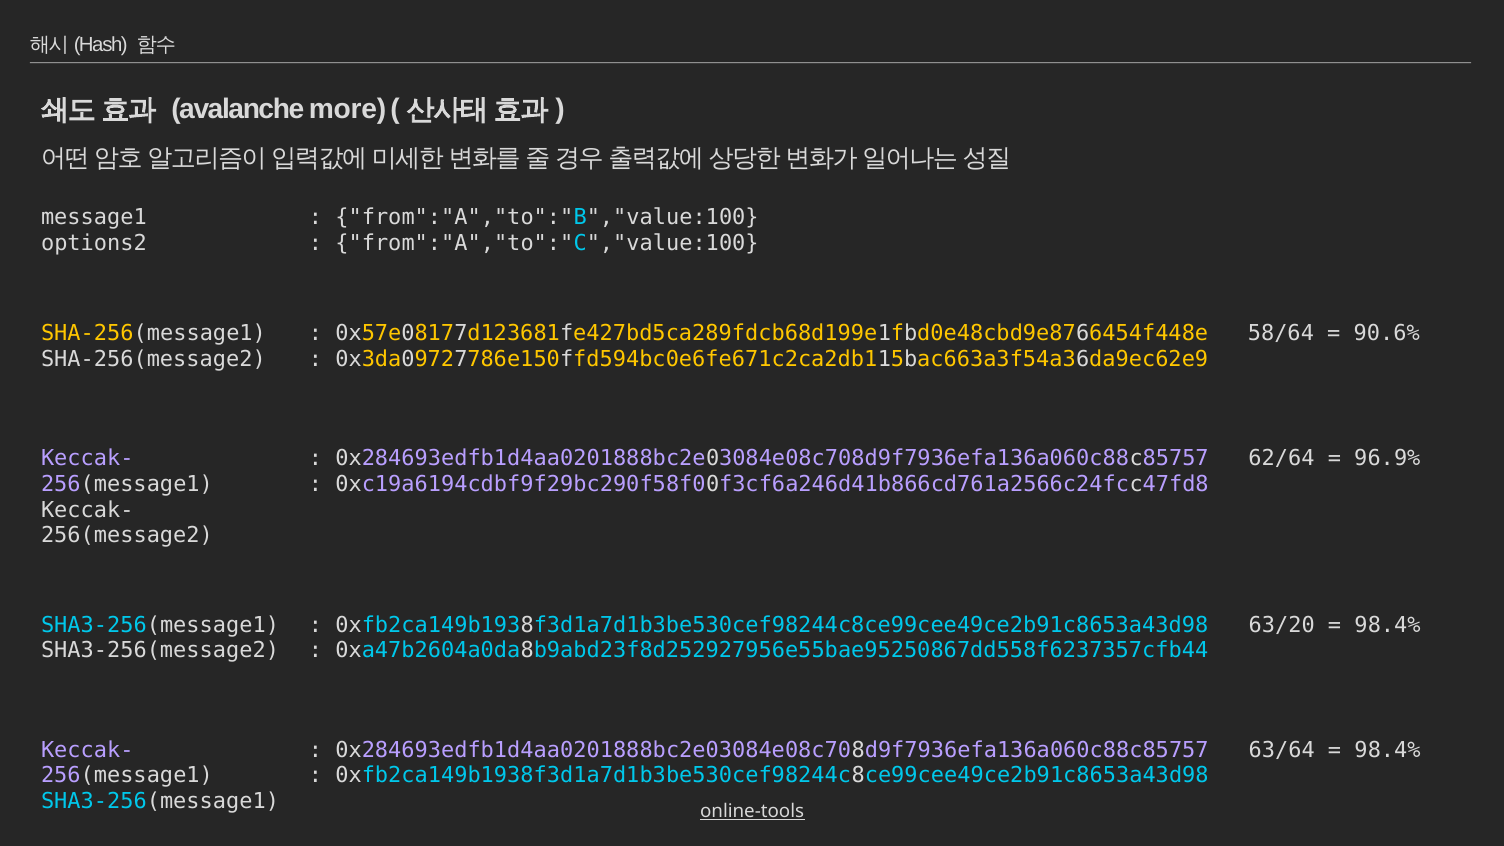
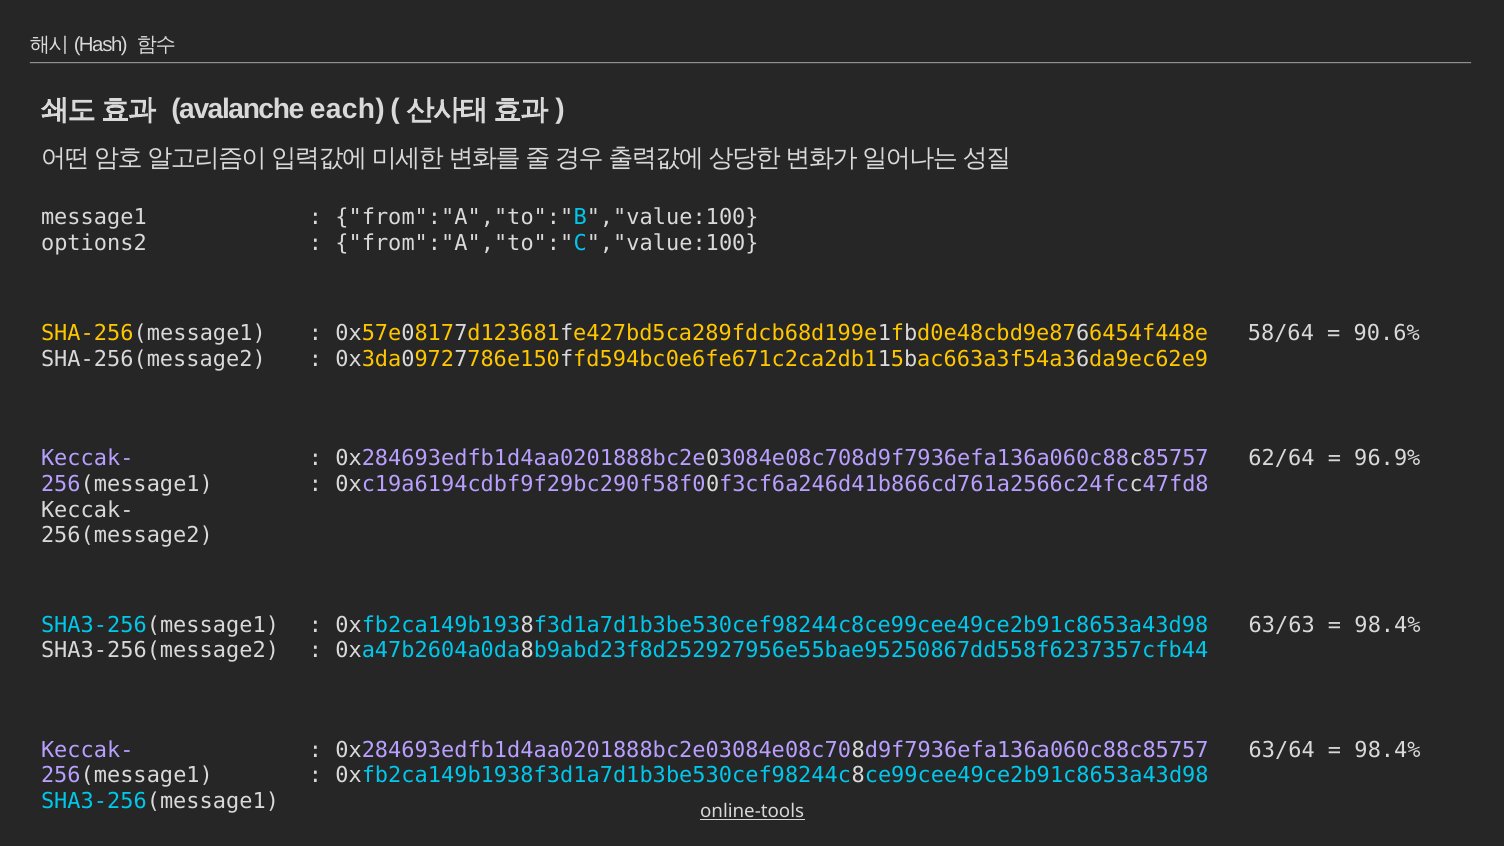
more: more -> each (347, 109)
63/20: 63/20 -> 63/63 (1282, 625)
